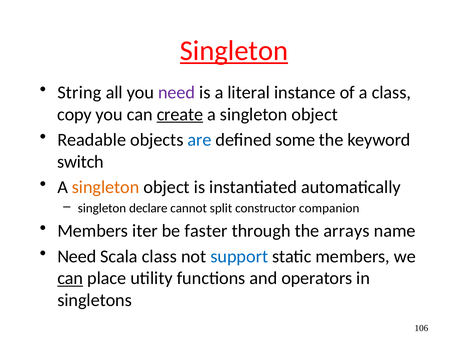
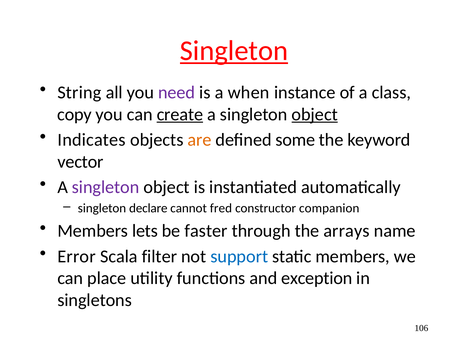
literal: literal -> when (249, 93)
object underline: none -> present (315, 114)
Readable: Readable -> Indicates (92, 140)
are colour: blue -> orange (200, 140)
switch: switch -> vector (80, 162)
singleton colour: orange -> purple (106, 187)
split: split -> fred (221, 208)
iter: iter -> lets (145, 231)
Need: Need -> Error (77, 256)
Scala class: class -> filter (159, 256)
can underline: present -> none (70, 278)
operators: operators -> exception (317, 278)
